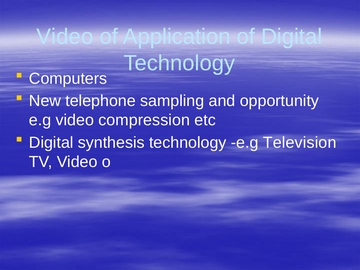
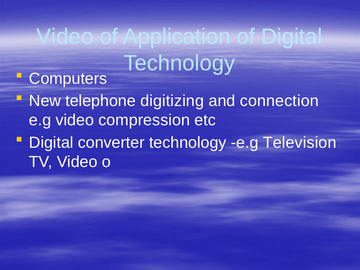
sampling: sampling -> digitizing (172, 101)
opportunity: opportunity -> connection (279, 101)
synthesis: synthesis -> converter (111, 143)
